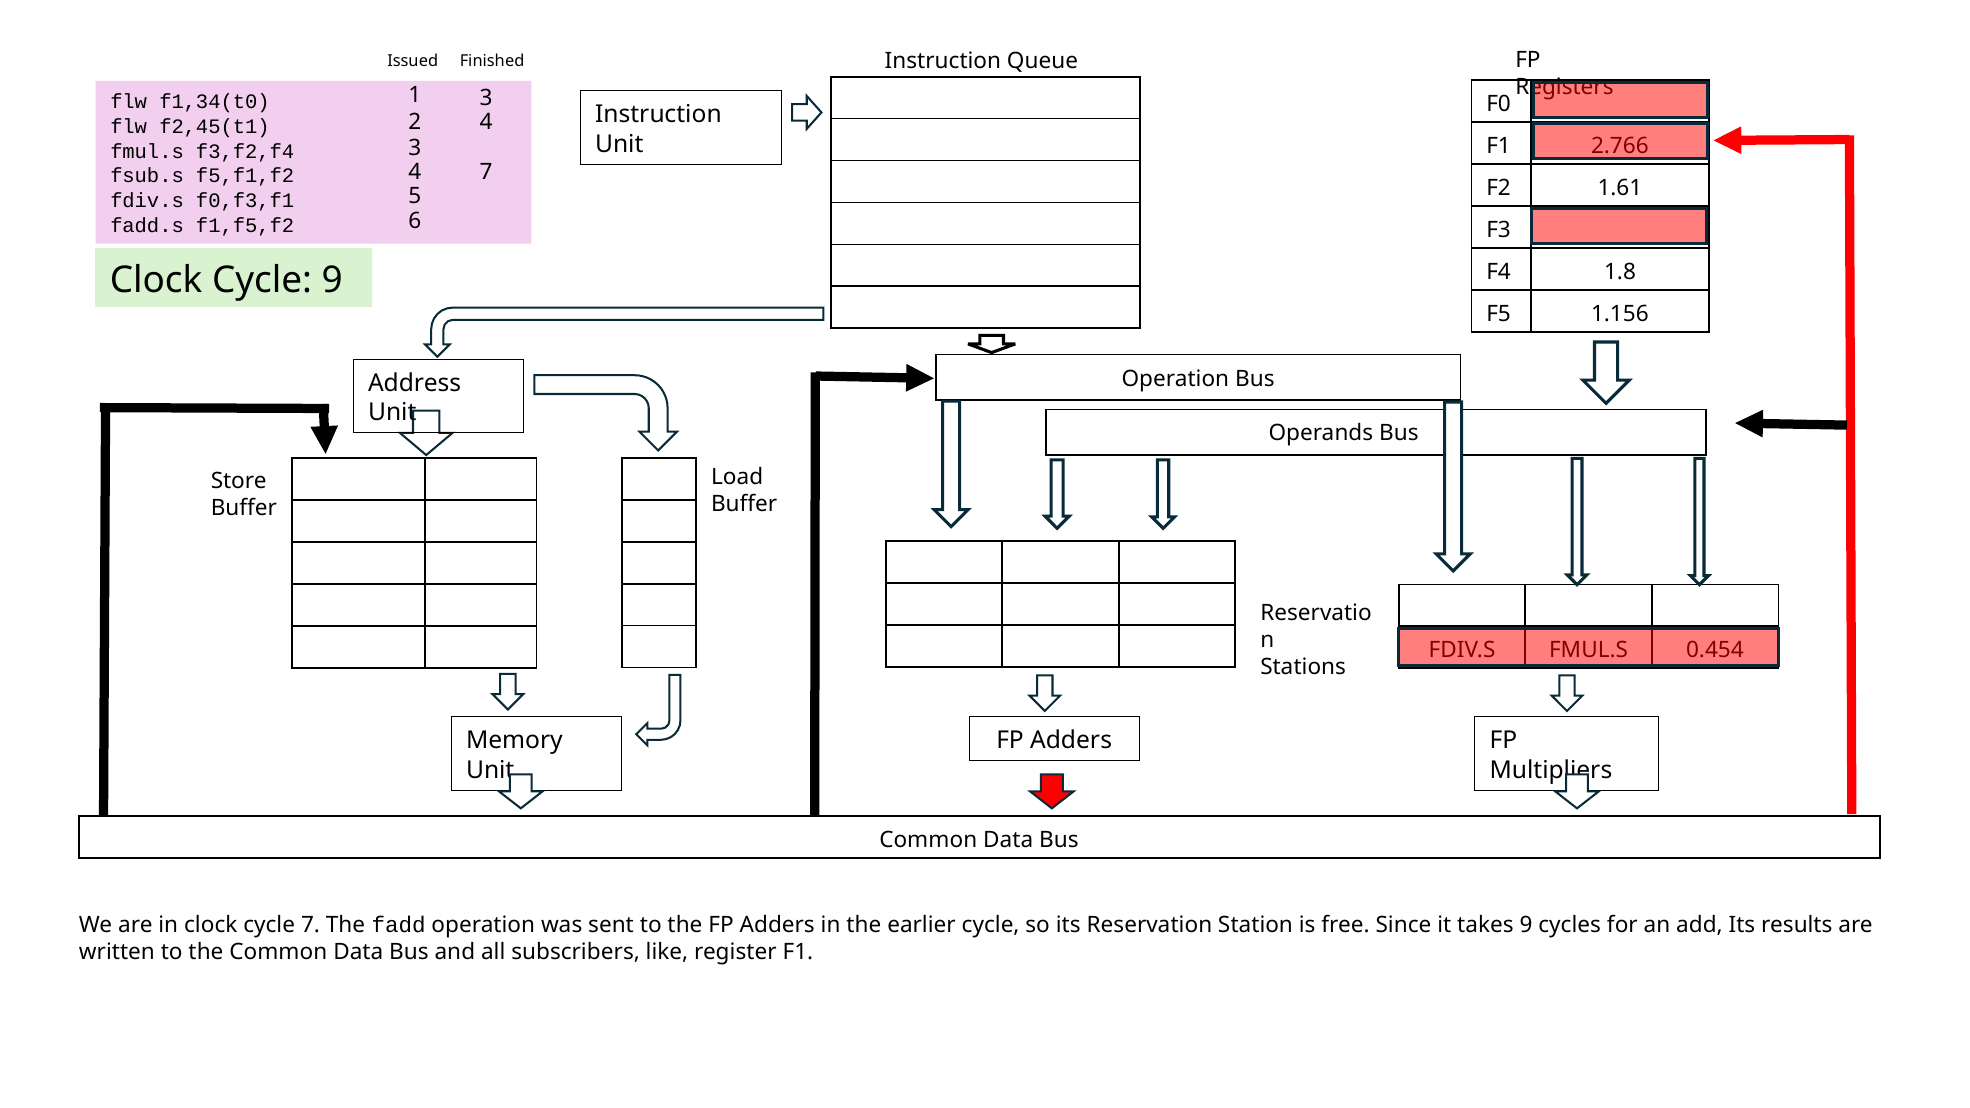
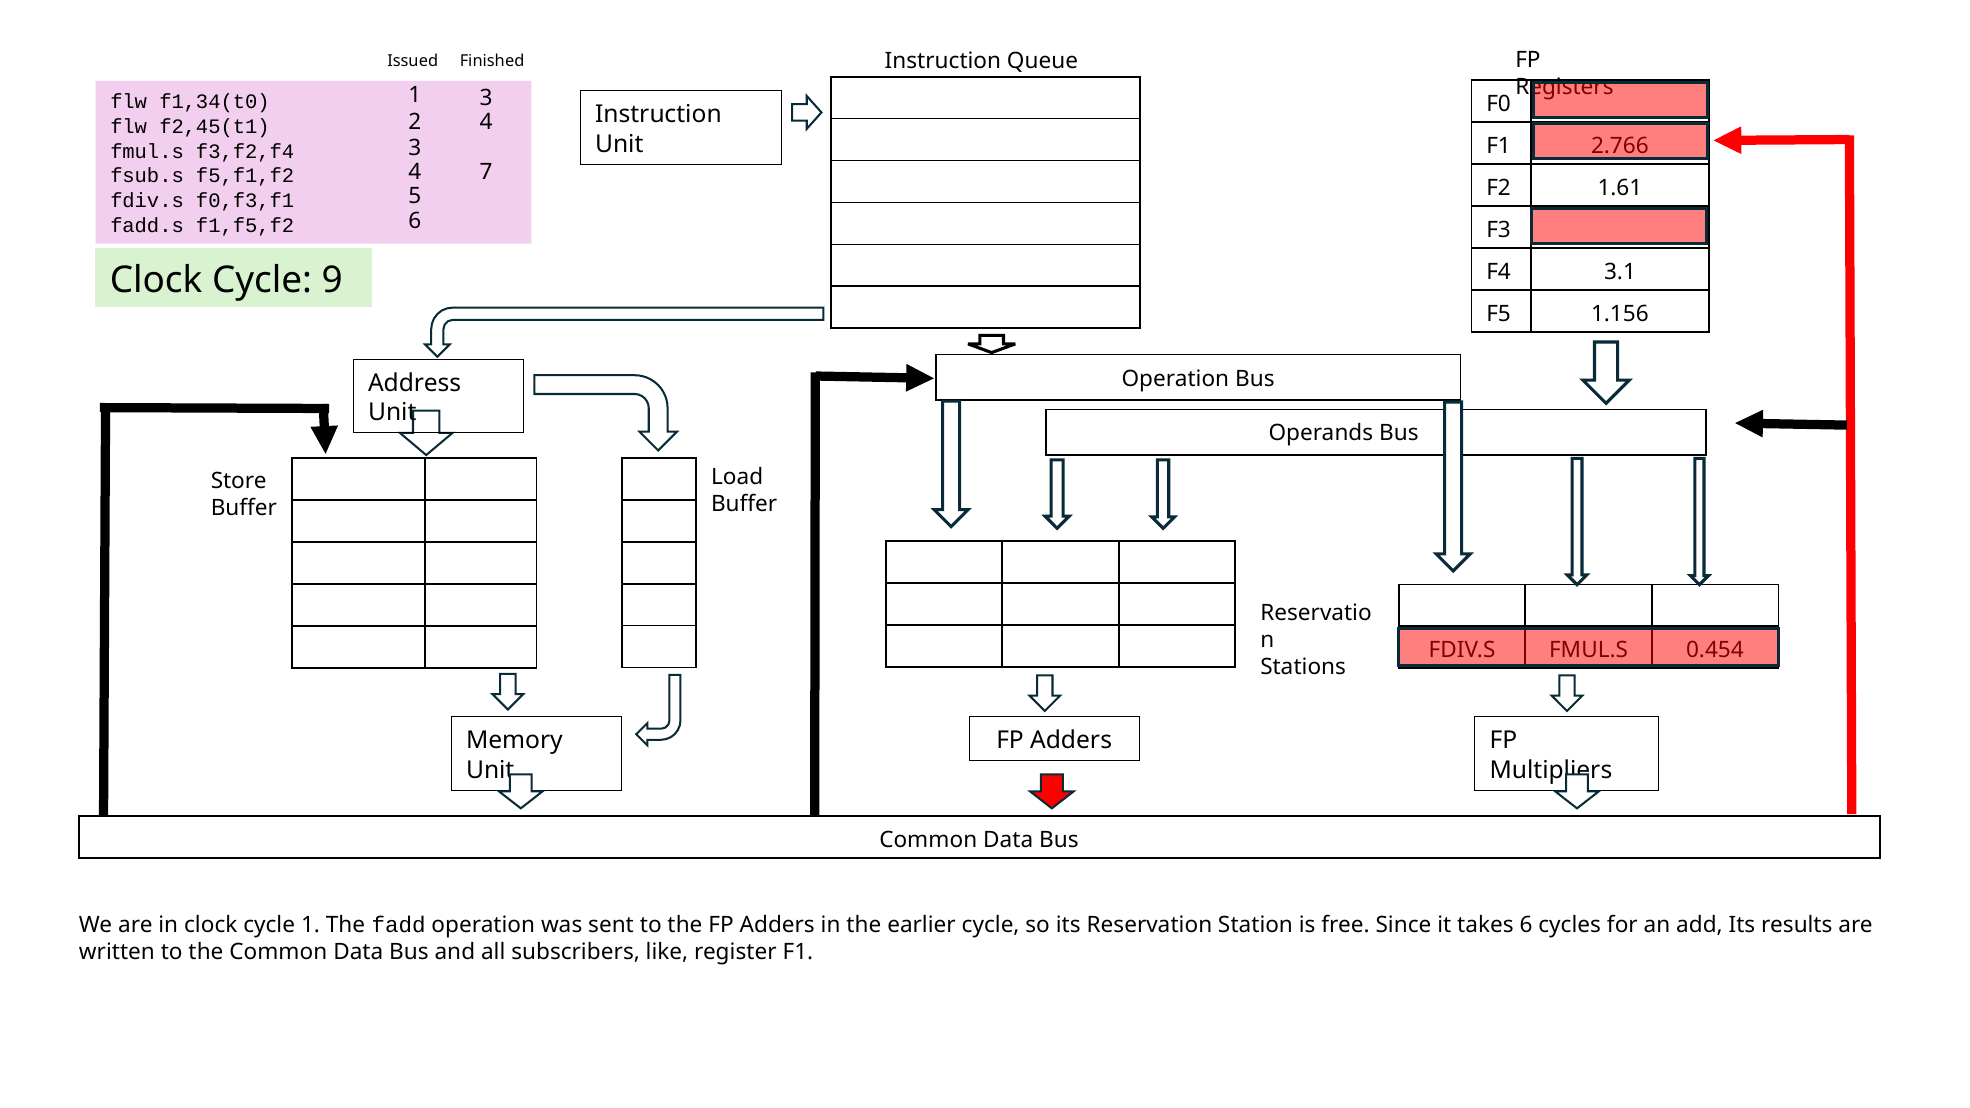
1.8: 1.8 -> 3.1 (1620, 272)
cycle 7: 7 -> 1 (311, 925)
takes 9: 9 -> 6 (1526, 925)
